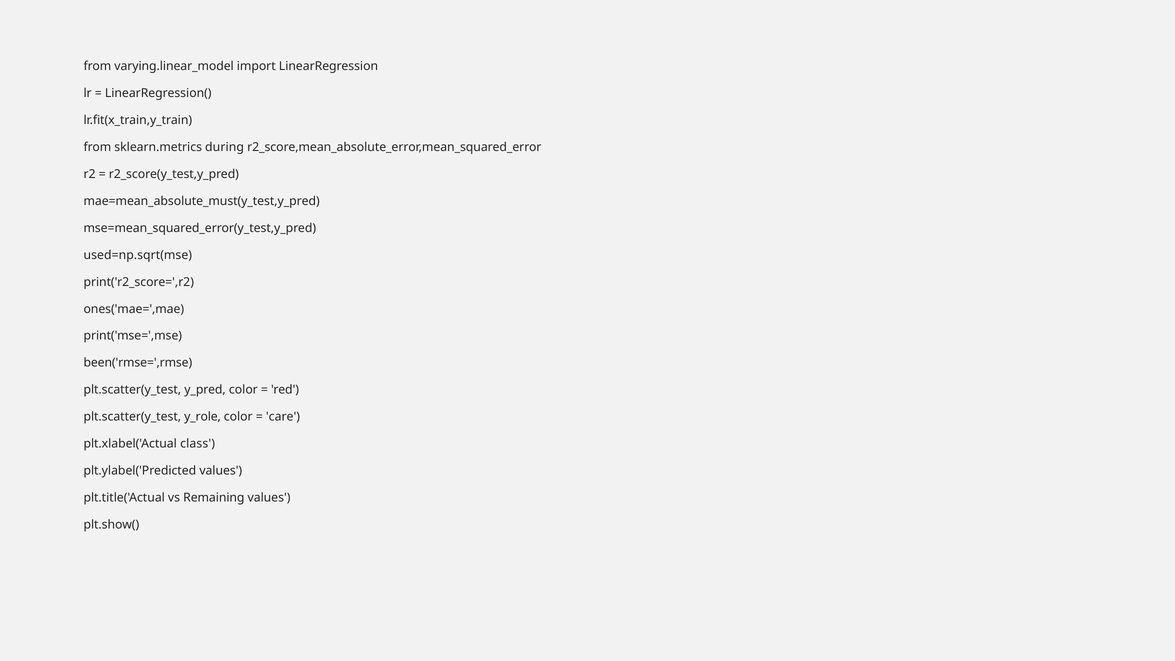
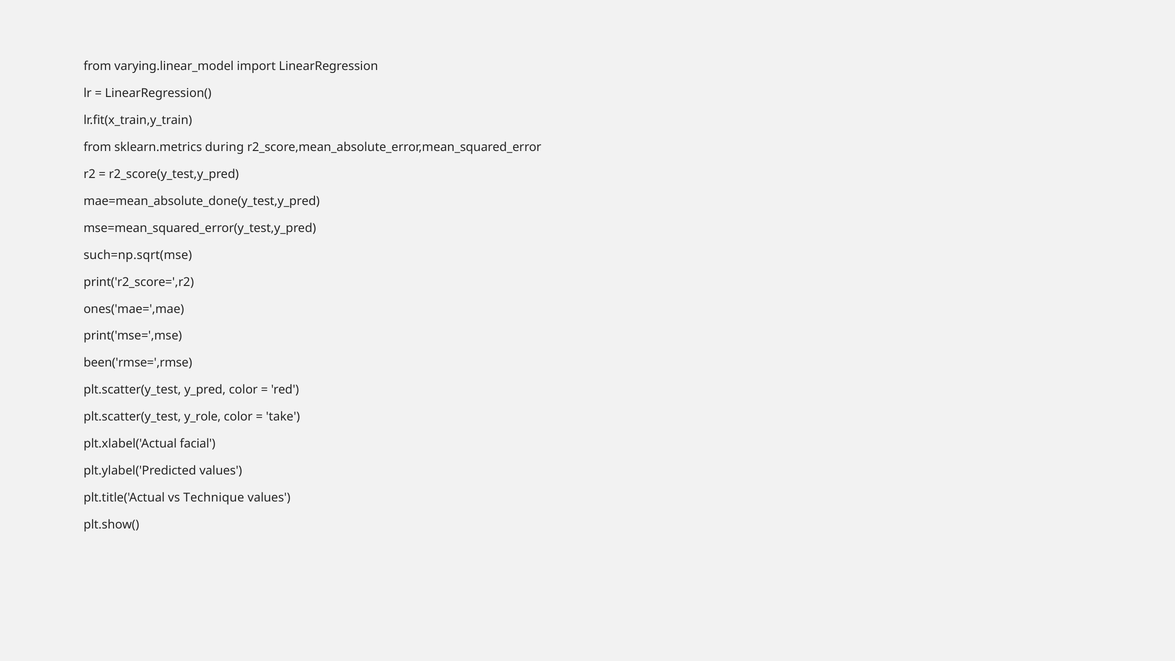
mae=mean_absolute_must(y_test,y_pred: mae=mean_absolute_must(y_test,y_pred -> mae=mean_absolute_done(y_test,y_pred (202, 201)
used=np.sqrt(mse: used=np.sqrt(mse -> such=np.sqrt(mse (138, 255)
care: care -> take (283, 417)
class: class -> facial (198, 444)
Remaining: Remaining -> Technique (214, 498)
